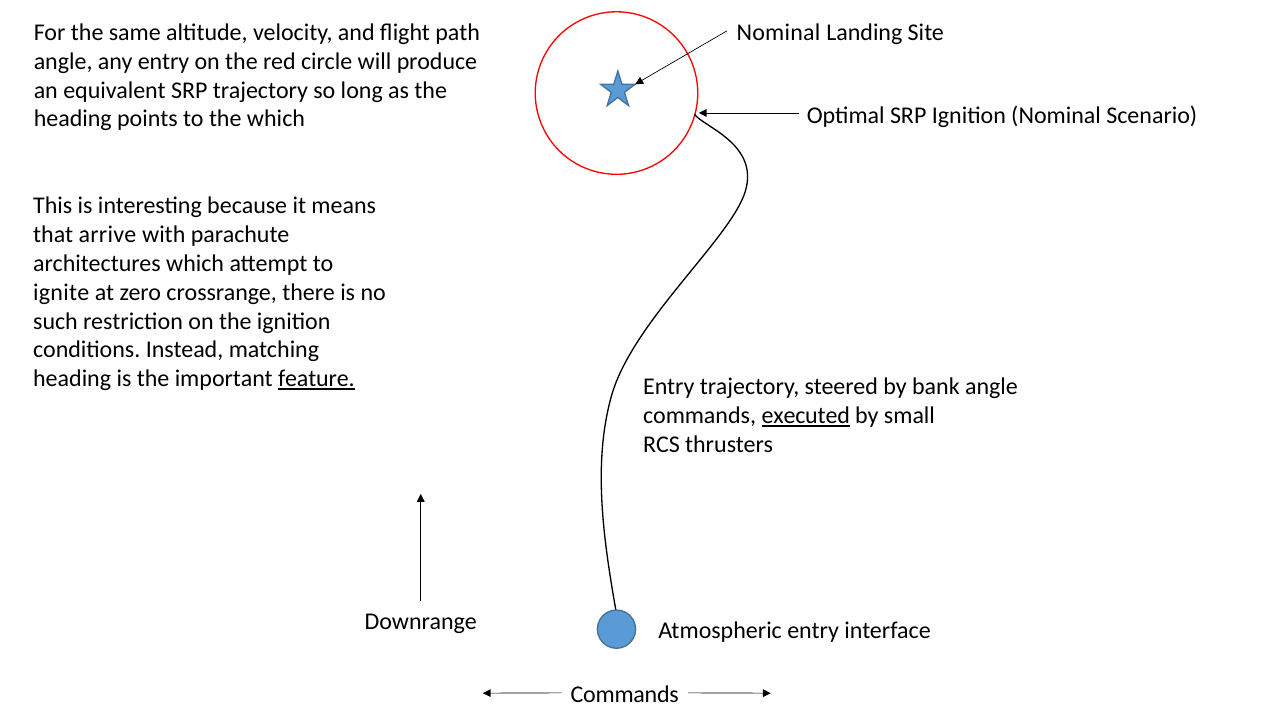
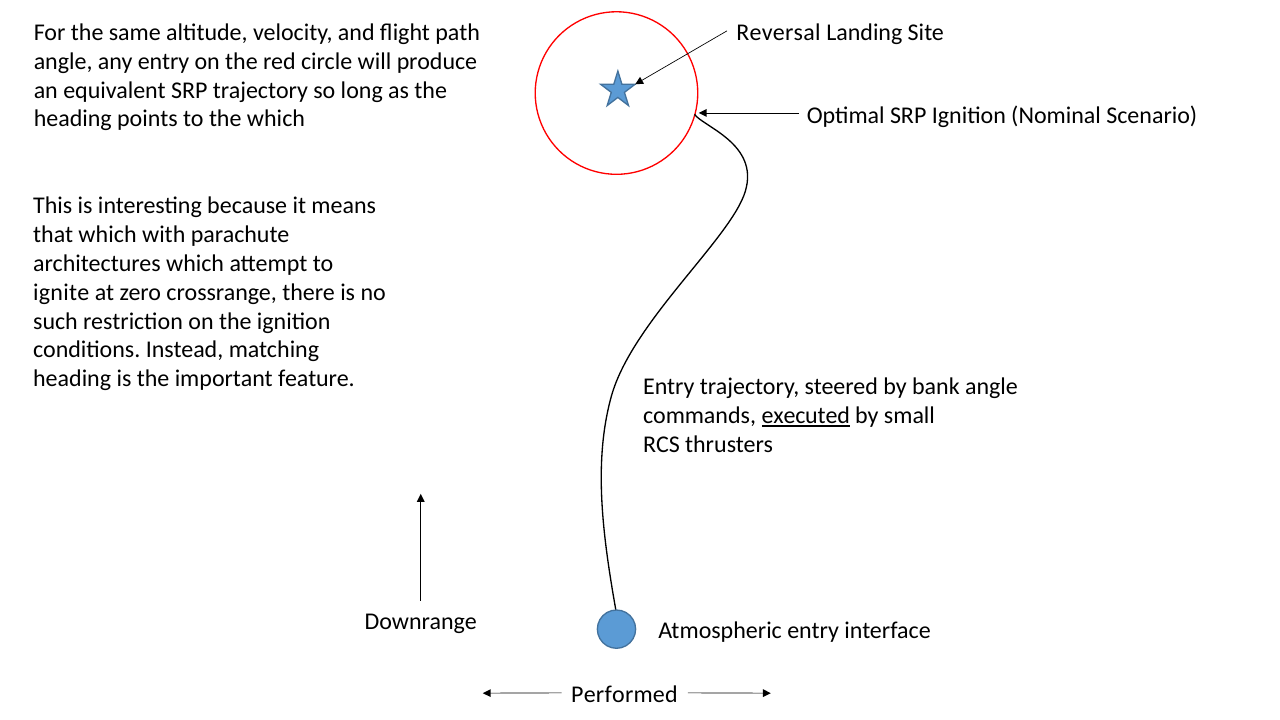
Nominal: Nominal -> Reversal (778, 33)
that arrive: arrive -> which (108, 235)
feature underline: present -> none (316, 379)
Commands: Commands -> Performed (624, 695)
